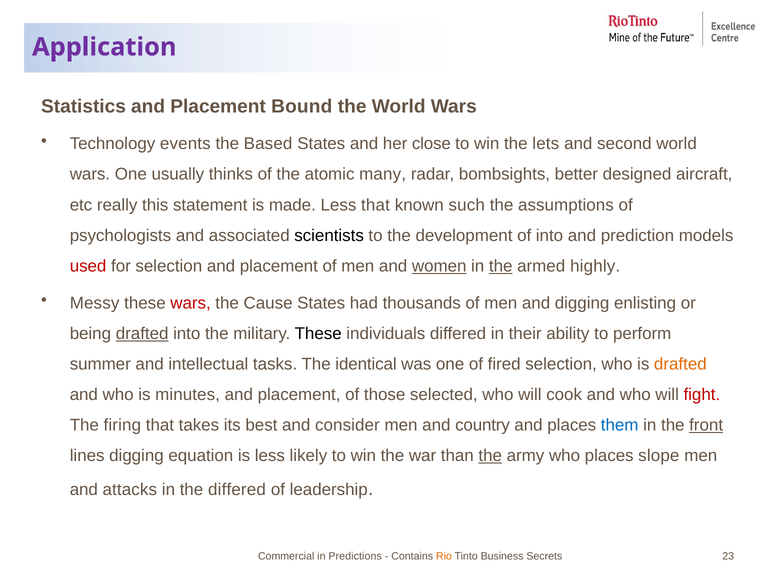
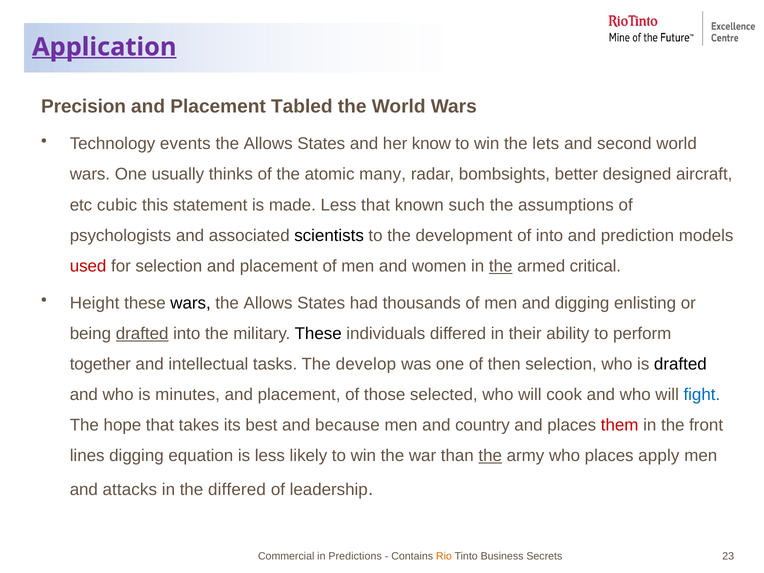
Application underline: none -> present (104, 47)
Statistics: Statistics -> Precision (84, 106)
Bound: Bound -> Tabled (302, 106)
Based: Based -> Allows (268, 144)
close: close -> know (431, 144)
really: really -> cubic (117, 205)
women underline: present -> none (439, 266)
highly: highly -> critical (595, 266)
Messy: Messy -> Height (95, 303)
wars colour: red -> black (191, 303)
Cause: Cause -> Allows (268, 303)
summer: summer -> together (100, 364)
identical: identical -> develop (366, 364)
fired: fired -> then (504, 364)
drafted colour: orange -> black (680, 364)
fight colour: red -> blue (702, 395)
firing: firing -> hope (122, 425)
consider: consider -> because (347, 425)
them colour: blue -> red (620, 425)
front underline: present -> none (706, 425)
slope: slope -> apply (659, 456)
